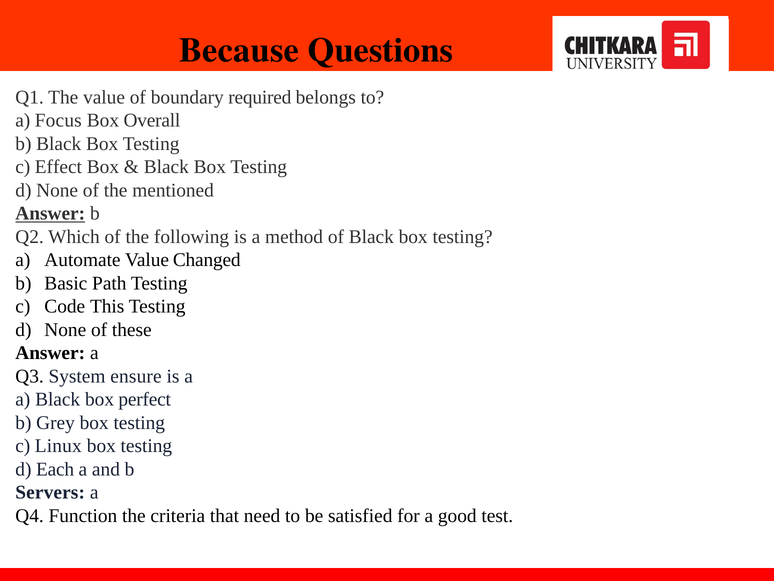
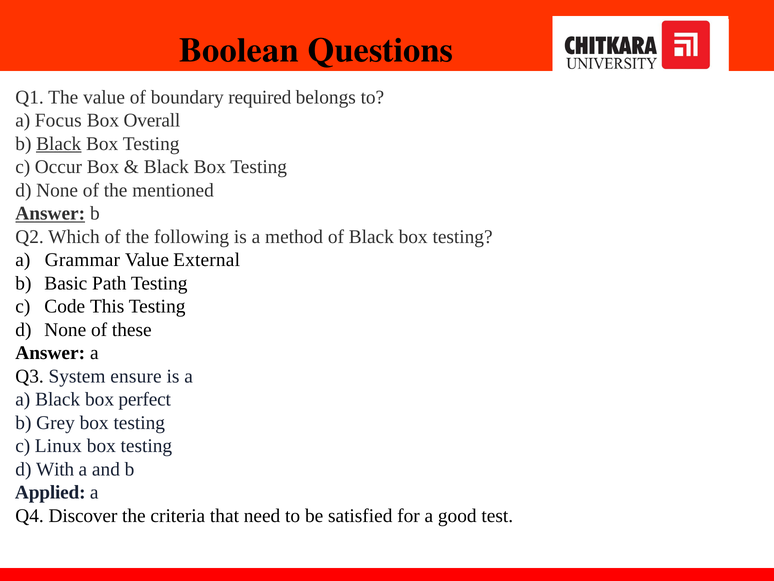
Because: Because -> Boolean (239, 50)
Black underline: none -> present (59, 144)
Effect: Effect -> Occur (58, 167)
Automate: Automate -> Grammar (82, 260)
Changed: Changed -> External (207, 260)
Each: Each -> With (55, 469)
Servers: Servers -> Applied (50, 492)
Function: Function -> Discover (83, 515)
